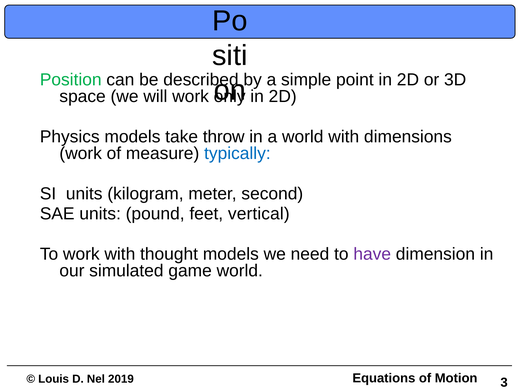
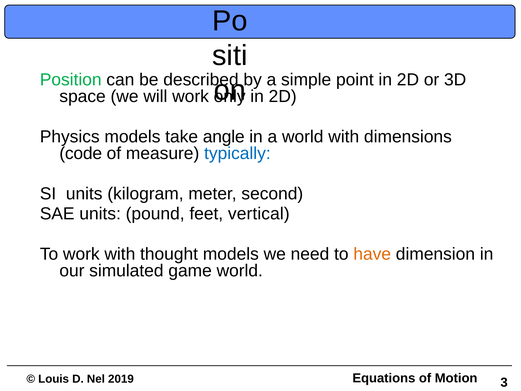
throw: throw -> angle (224, 137)
work: work -> code (81, 153)
have colour: purple -> orange (372, 254)
